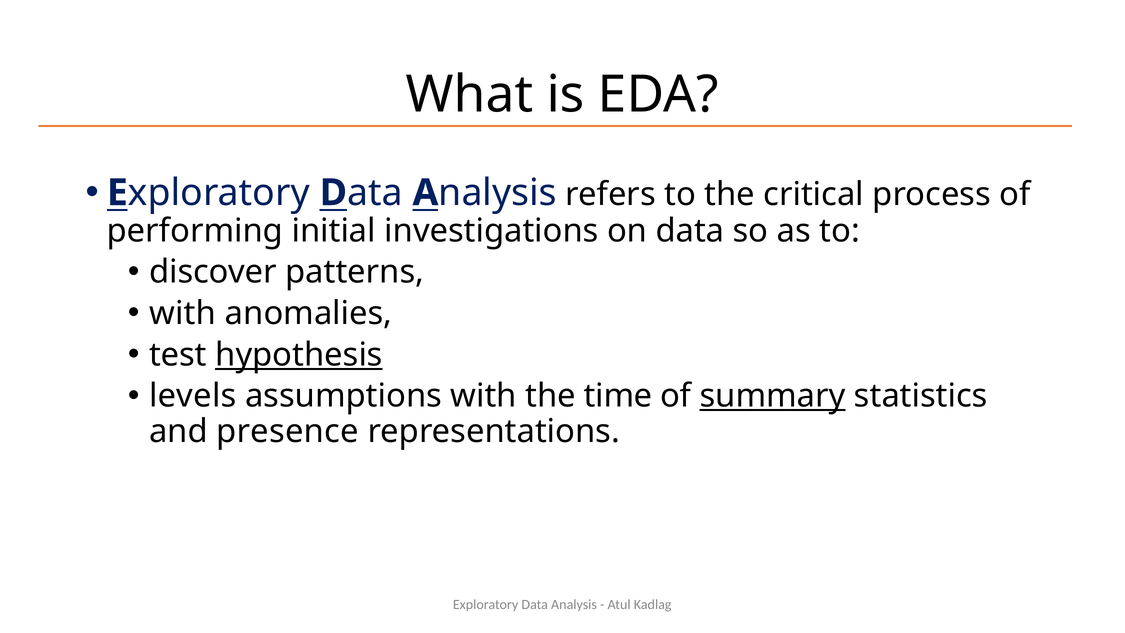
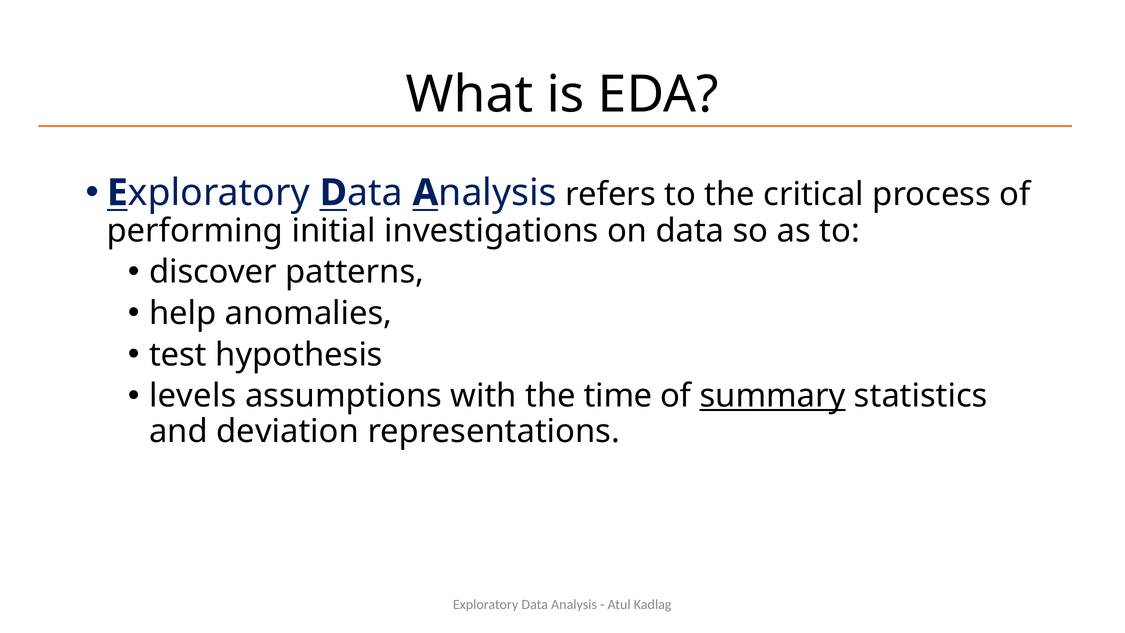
with: with -> help (183, 313)
hypothesis underline: present -> none (299, 355)
presence: presence -> deviation (288, 431)
